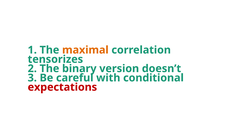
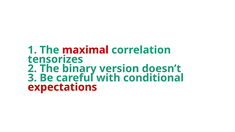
maximal colour: orange -> red (85, 50)
